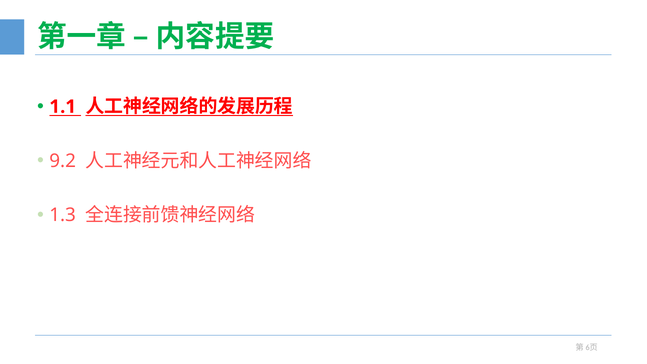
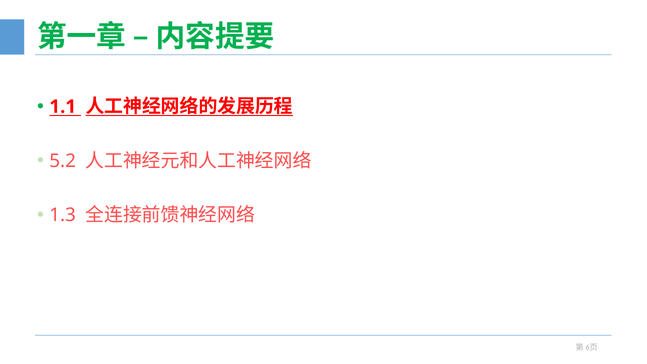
9.2: 9.2 -> 5.2 (63, 161)
